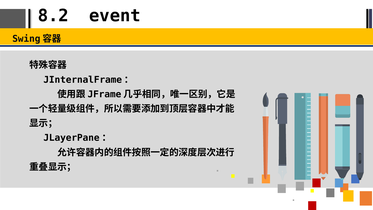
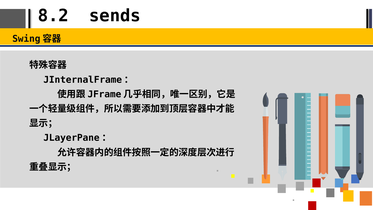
event: event -> sends (115, 16)
